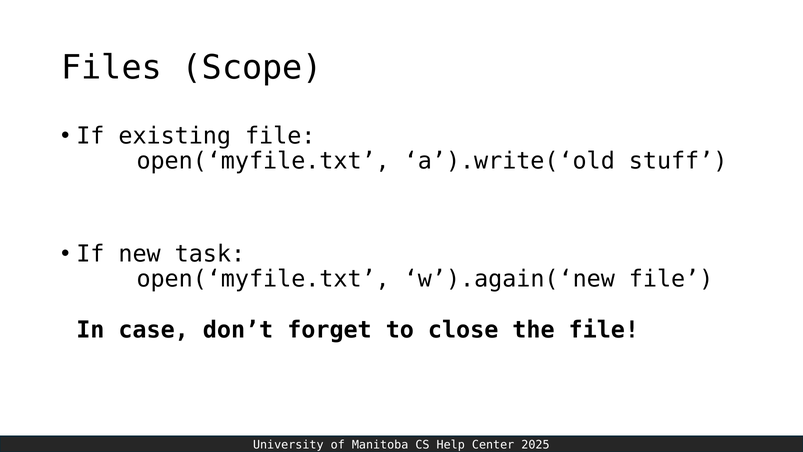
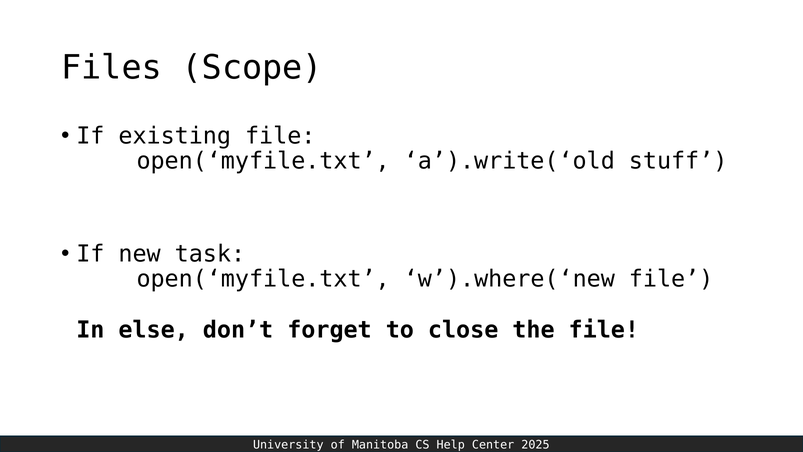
w’).again(‘new: w’).again(‘new -> w’).where(‘new (509, 279)
case: case -> else (154, 330)
